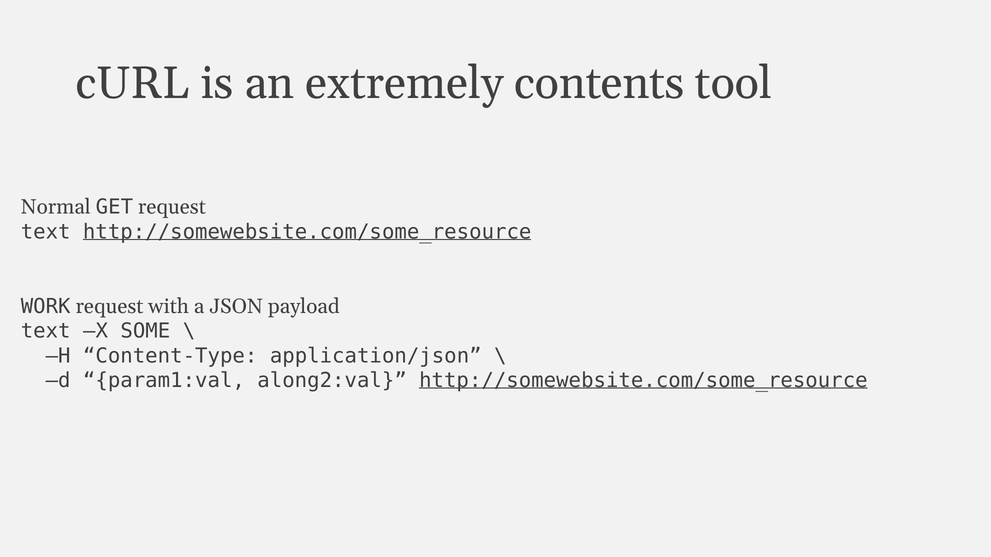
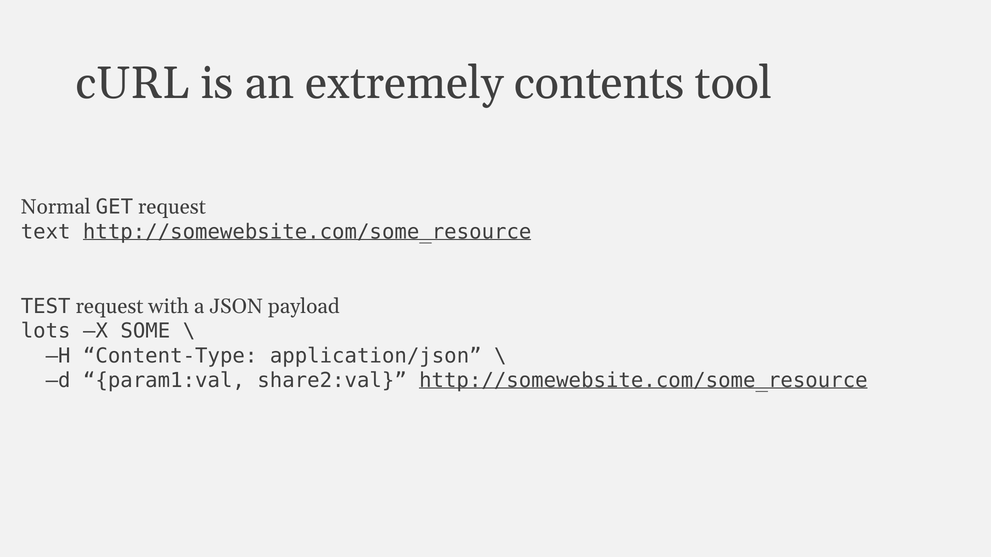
WORK: WORK -> TEST (46, 306)
text: text -> lots (46, 331)
along2:val: along2:val -> share2:val (332, 381)
